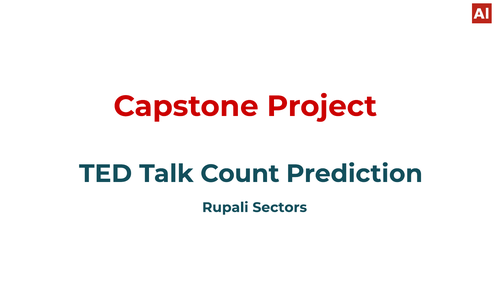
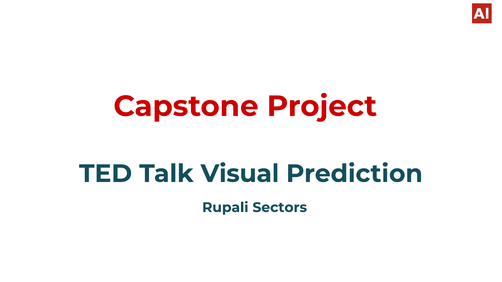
Count: Count -> Visual (240, 174)
